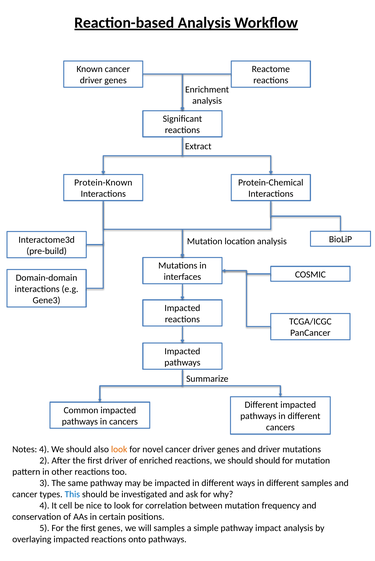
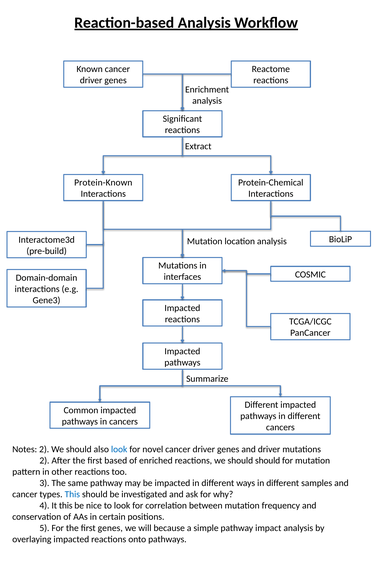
Notes 4: 4 -> 2 (44, 449)
look colour: orange -> blue (119, 449)
first driver: driver -> based (116, 461)
It cell: cell -> this (66, 506)
will samples: samples -> because (169, 528)
